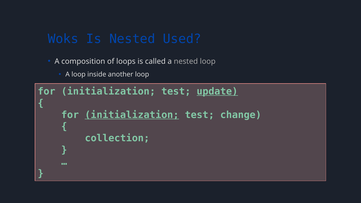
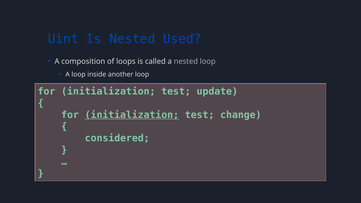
Woks: Woks -> Uint (63, 39)
update underline: present -> none (217, 91)
collection: collection -> considered (117, 138)
